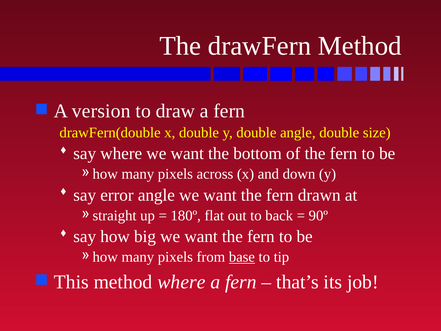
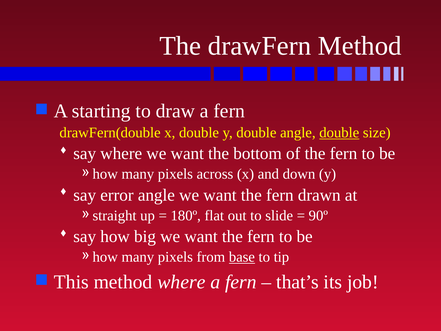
version: version -> starting (101, 111)
double underline: none -> present (339, 133)
back: back -> slide (279, 215)
